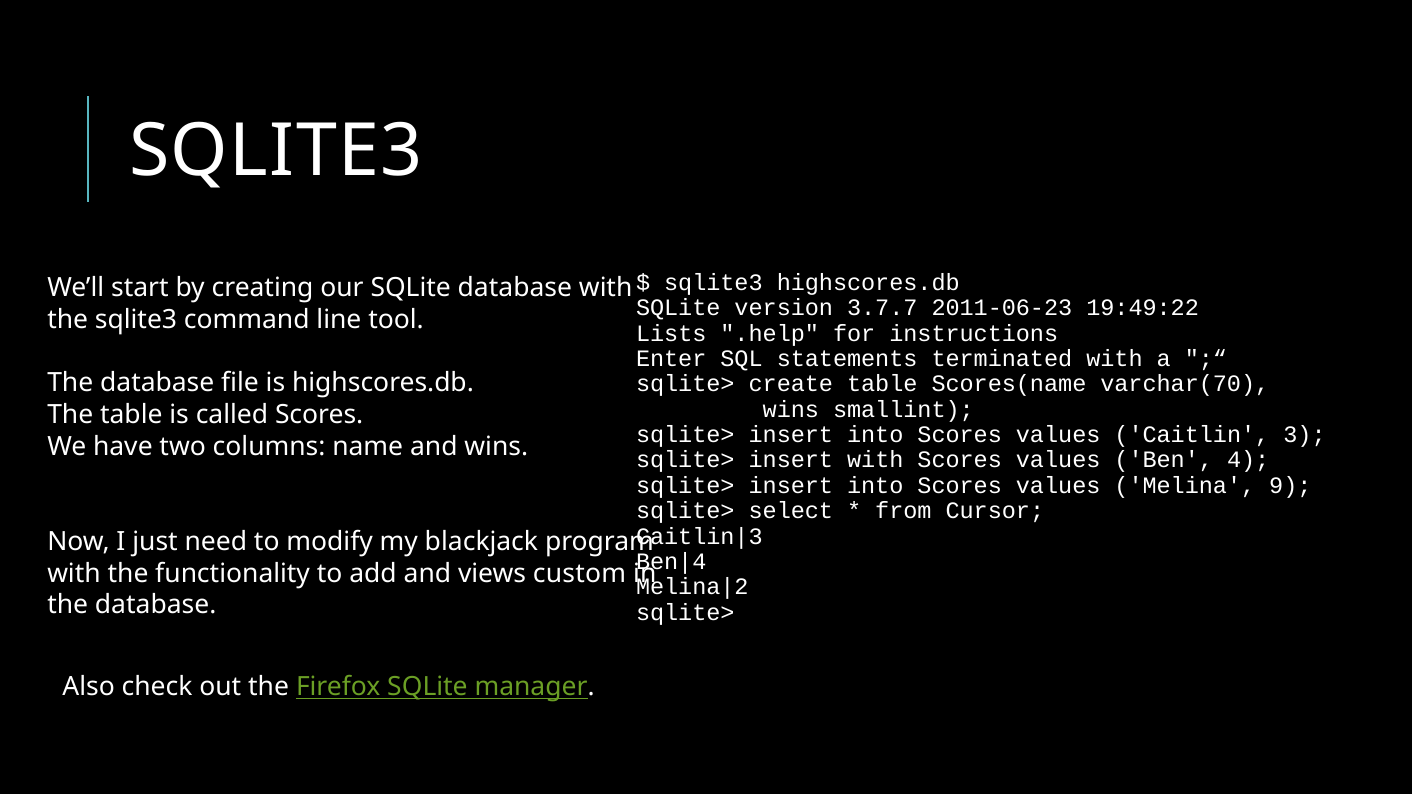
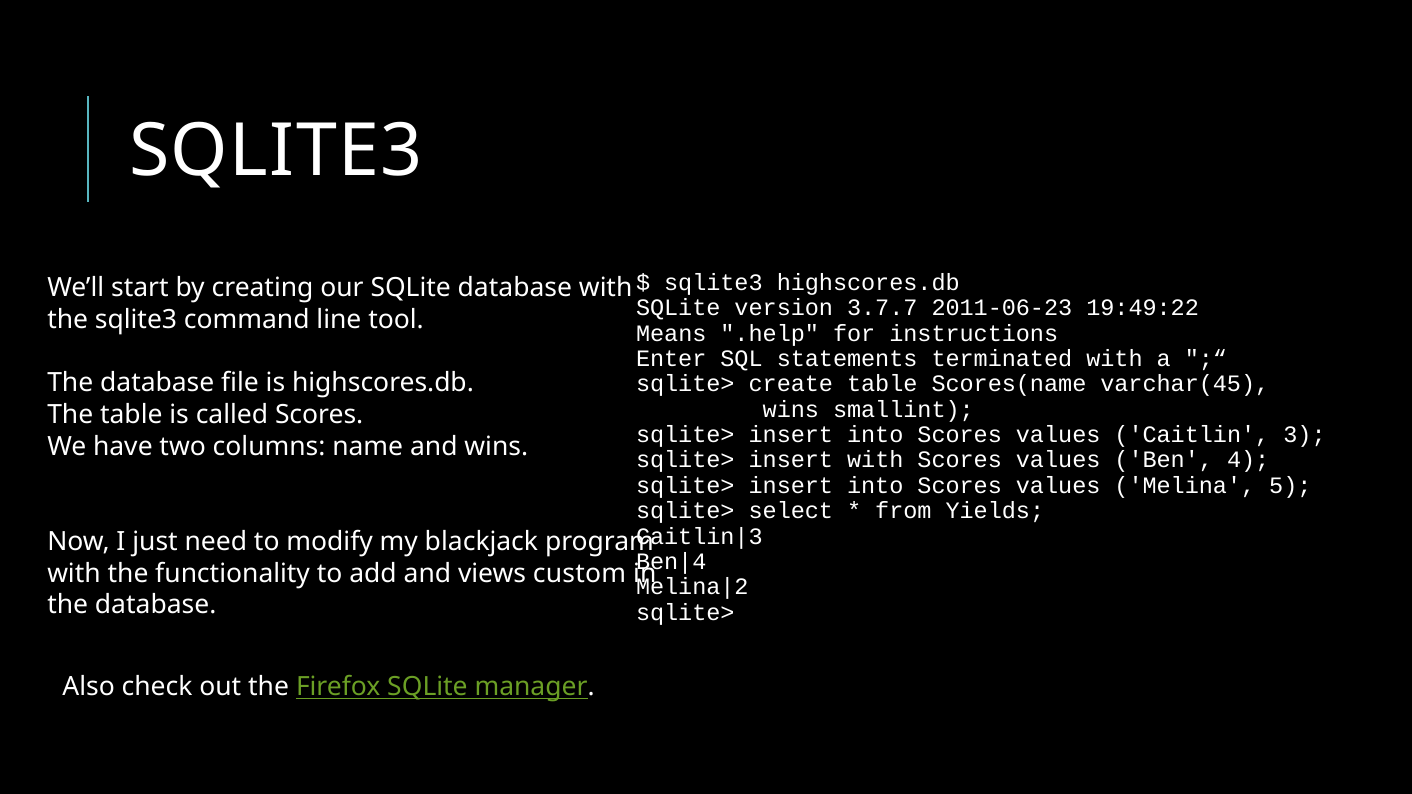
Lists: Lists -> Means (671, 333)
varchar(70: varchar(70 -> varchar(45 (1185, 384)
9: 9 -> 5 (1290, 486)
Cursor: Cursor -> Yields (995, 511)
